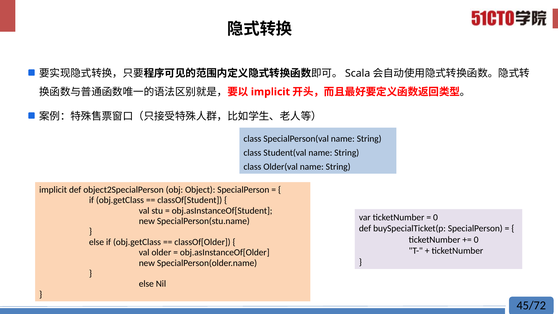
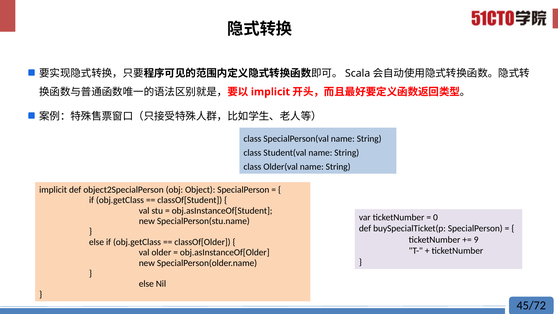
0: 0 -> 9 (476, 240)
